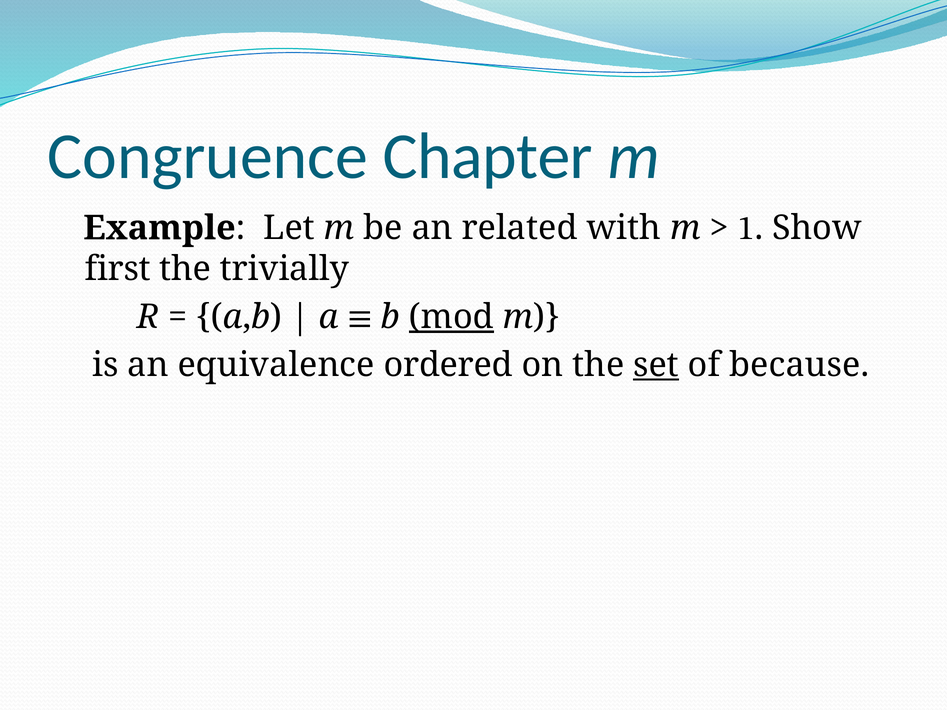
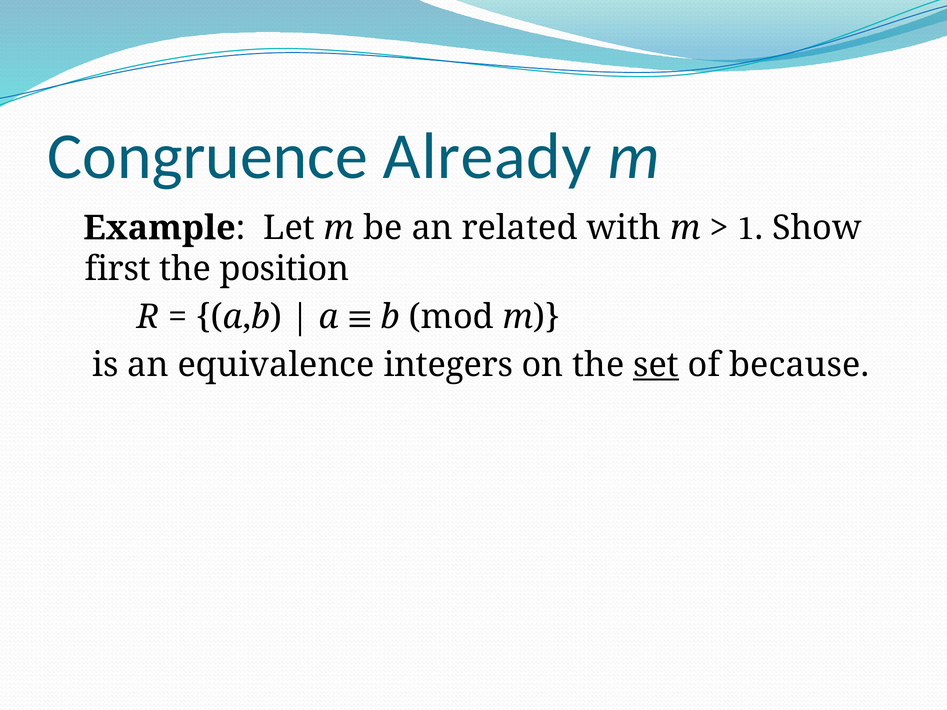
Chapter: Chapter -> Already (487, 156)
trivially: trivially -> position (285, 269)
mod underline: present -> none (451, 317)
ordered: ordered -> integers (448, 365)
